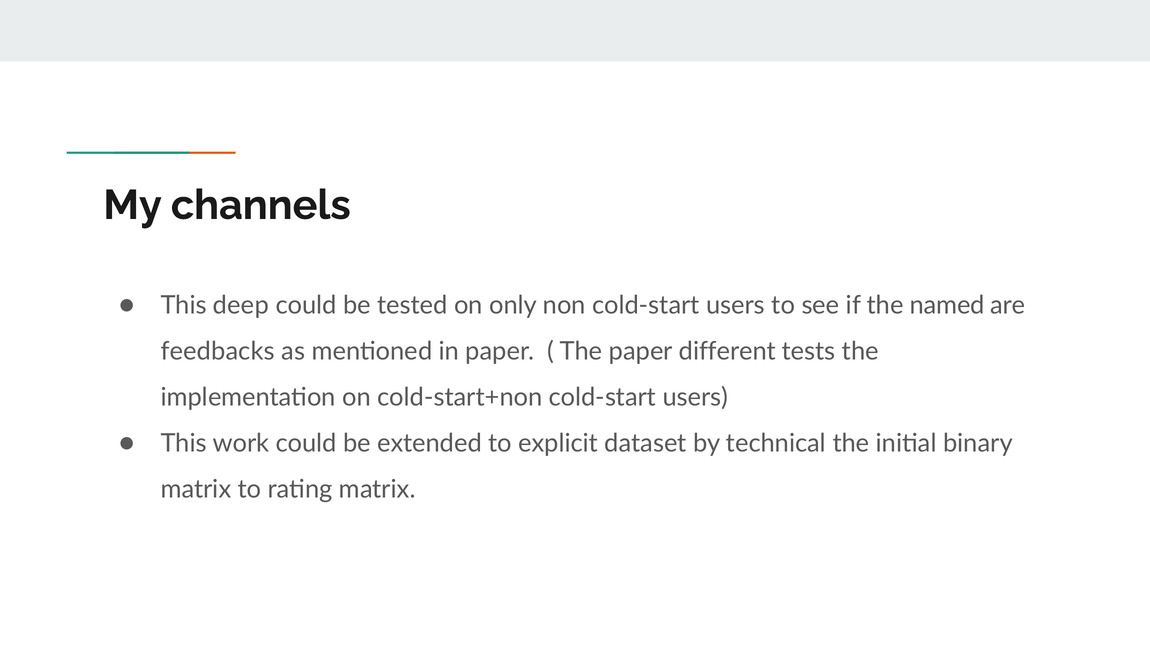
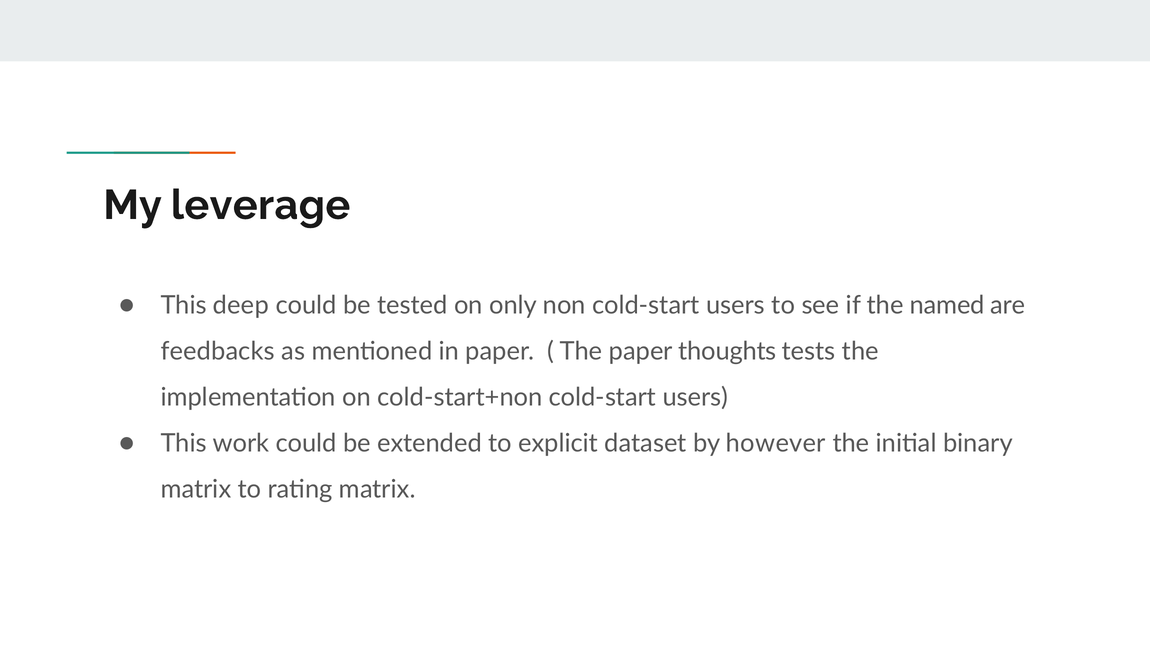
channels: channels -> leverage (261, 205)
different: different -> thoughts (727, 351)
technical: technical -> however (776, 443)
